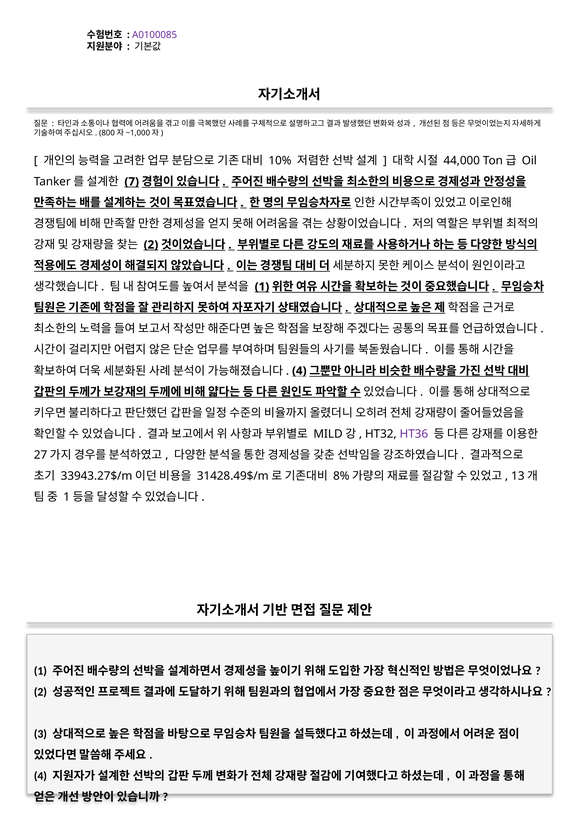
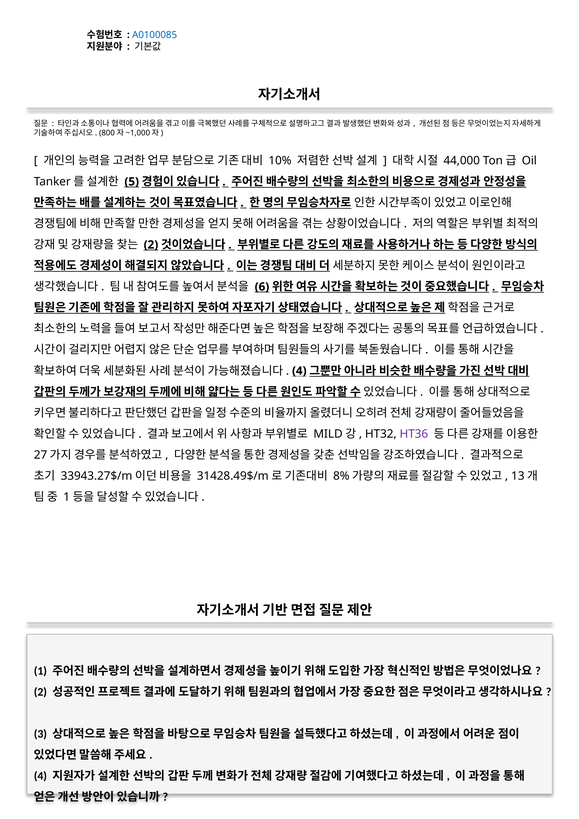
A0100085 colour: purple -> blue (155, 35)
7: 7 -> 5 (132, 182)
1: 1 -> 6 (262, 287)
